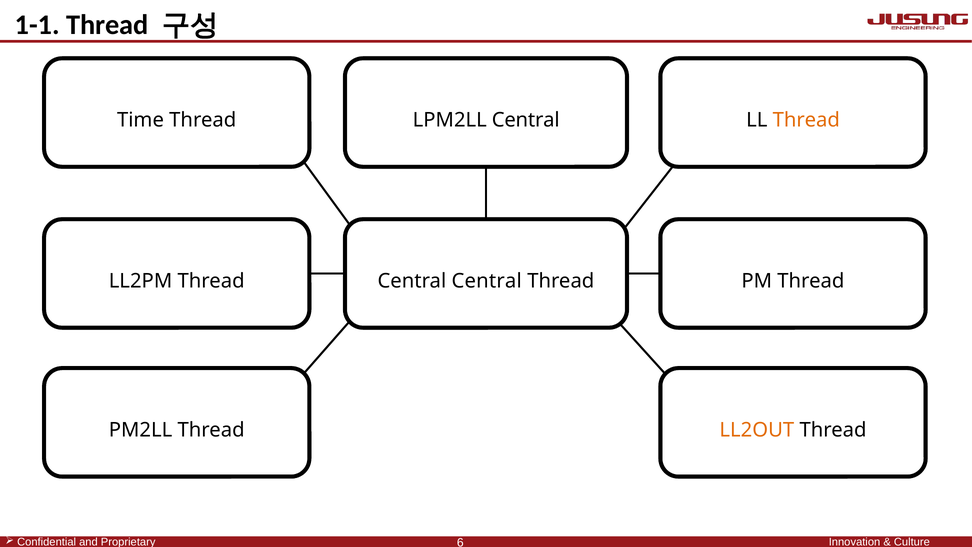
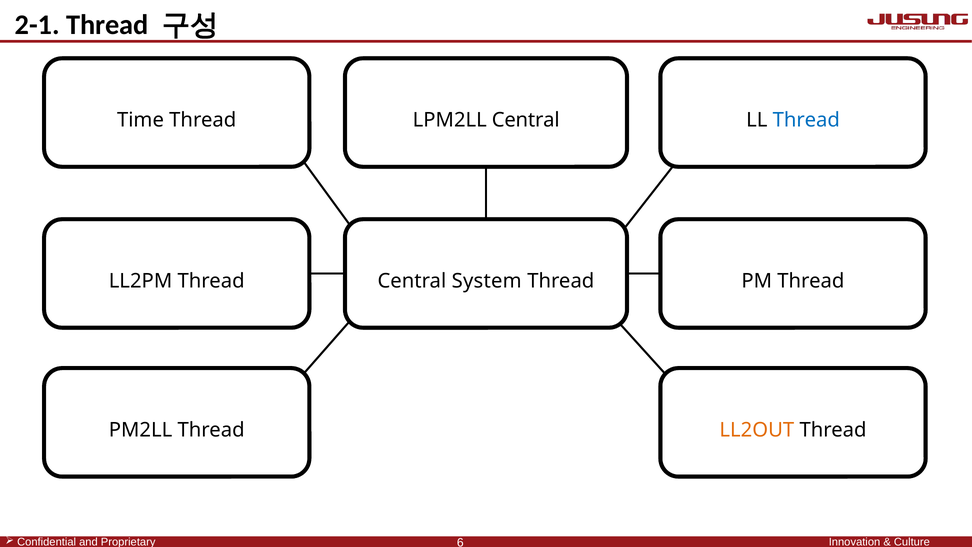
1-1: 1-1 -> 2-1 (37, 25)
Thread colour: orange -> blue (806, 120)
Central Central: Central -> System (487, 281)
